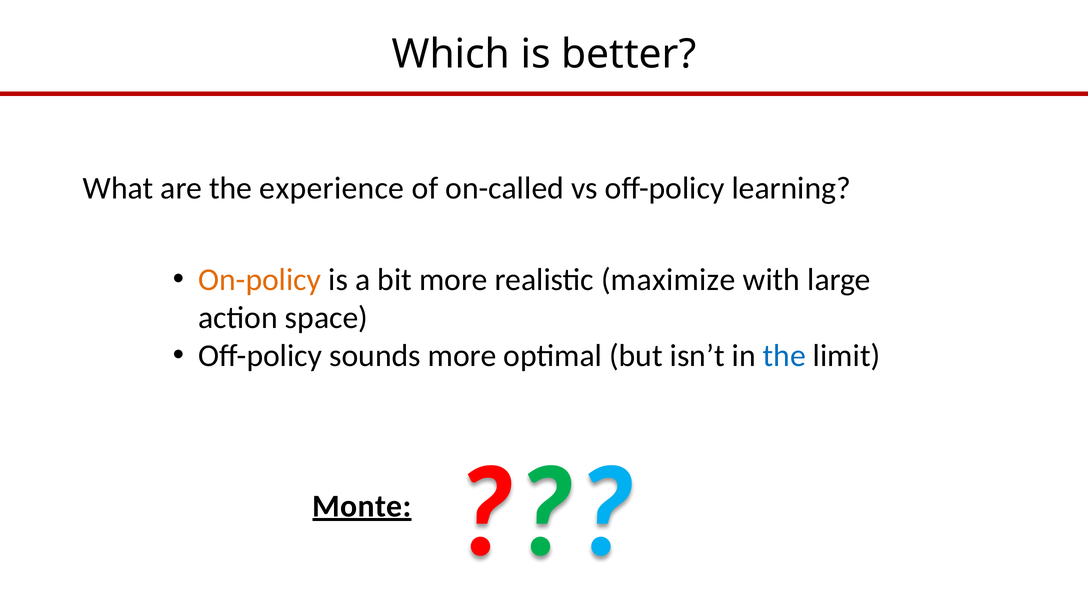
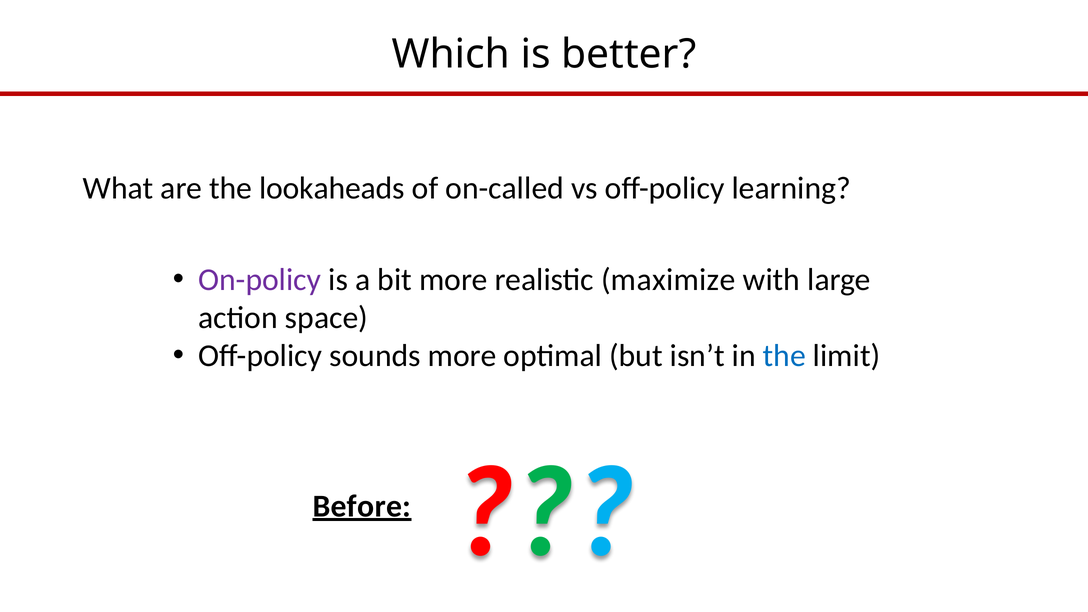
experience: experience -> lookaheads (332, 188)
On-policy colour: orange -> purple (260, 280)
Monte: Monte -> Before (362, 506)
